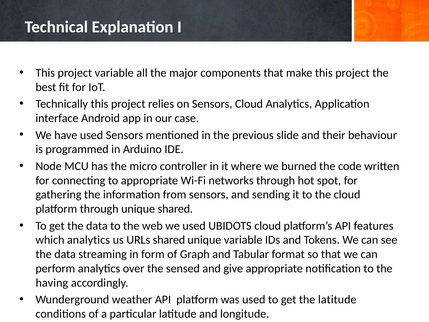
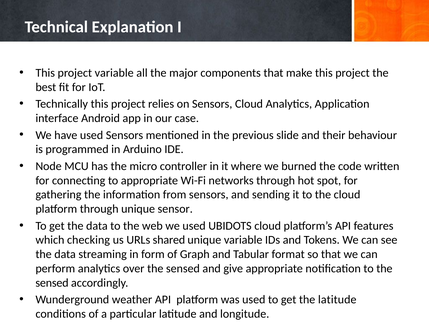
unique shared: shared -> sensor (175, 209)
which analytics: analytics -> checking (88, 240)
having: having -> sensed (52, 283)
